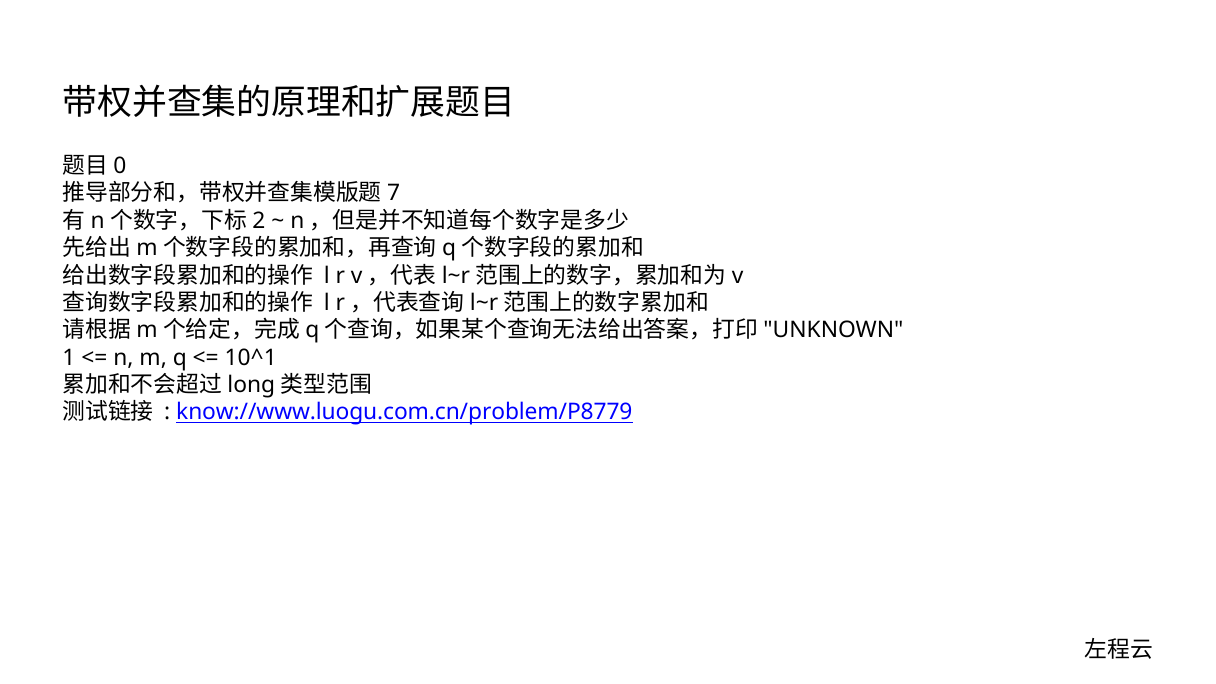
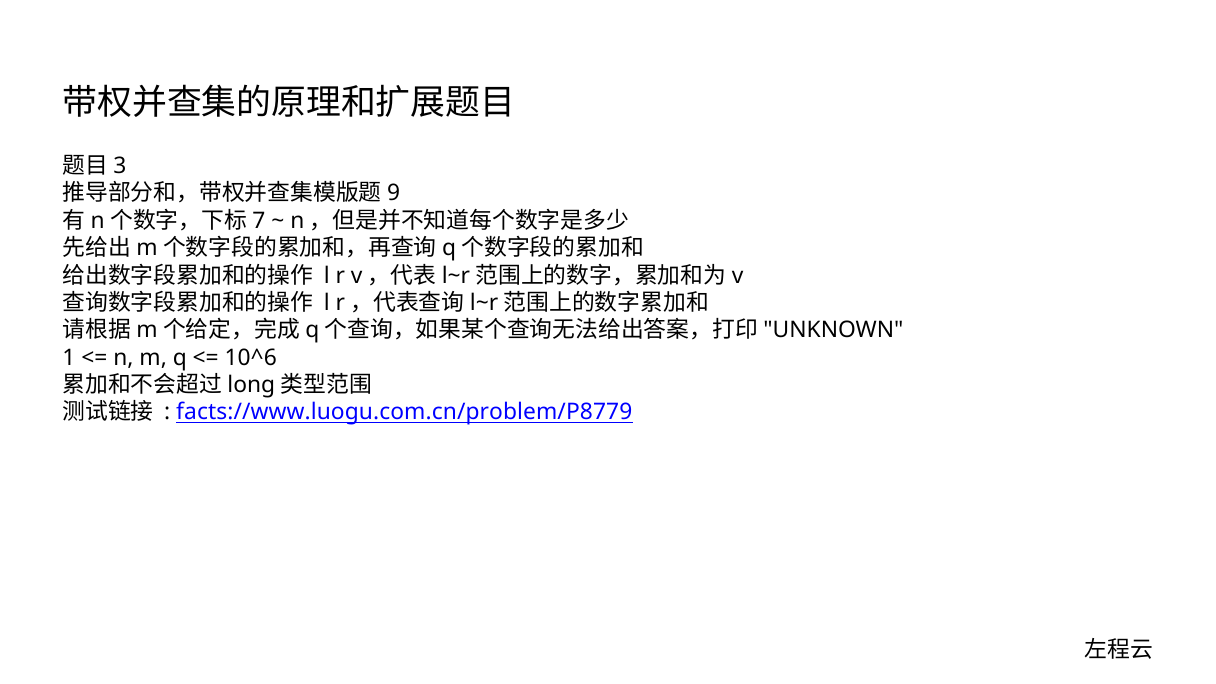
0: 0 -> 3 (120, 166)
7: 7 -> 9 (394, 193)
2: 2 -> 7 (259, 221)
10^1: 10^1 -> 10^6 (251, 358)
know://www.luogu.com.cn/problem/P8779: know://www.luogu.com.cn/problem/P8779 -> facts://www.luogu.com.cn/problem/P8779 (404, 412)
